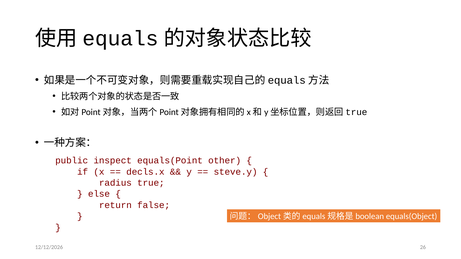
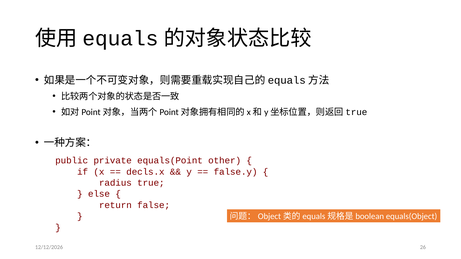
inspect: inspect -> private (113, 161)
steve.y: steve.y -> false.y (236, 172)
